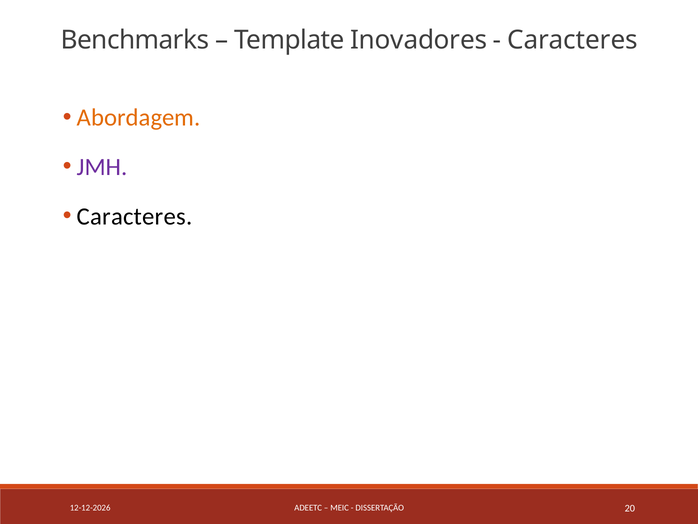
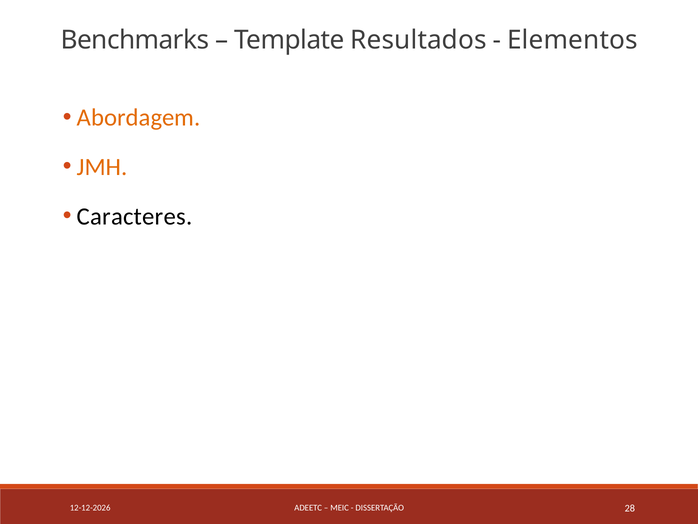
Inovadores: Inovadores -> Resultados (419, 40)
Caracteres: Caracteres -> Elementos (572, 40)
JMH colour: purple -> orange (102, 167)
20: 20 -> 28 (630, 508)
